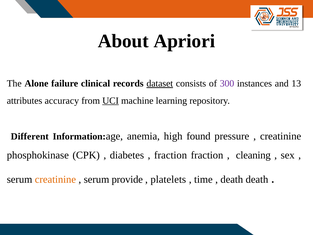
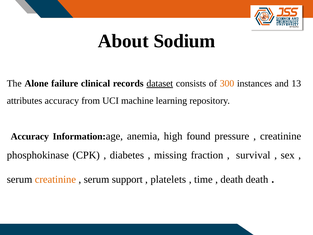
Apriori: Apriori -> Sodium (184, 41)
300 colour: purple -> orange (227, 83)
UCI underline: present -> none (111, 101)
Different: Different -> Accuracy (30, 136)
fraction: fraction -> missing (171, 155)
cleaning: cleaning -> survival (253, 155)
provide: provide -> support (127, 179)
